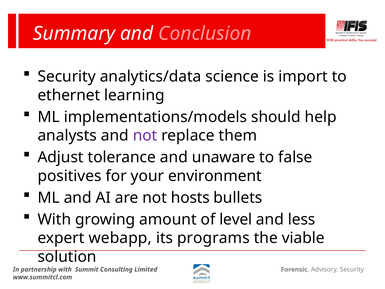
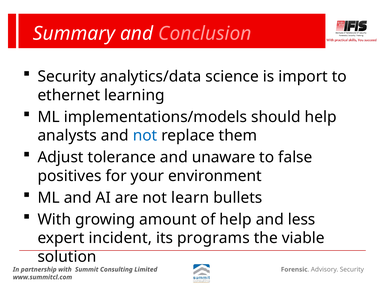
not colour: purple -> blue (145, 135)
hosts: hosts -> learn (190, 197)
of level: level -> help (236, 219)
webapp: webapp -> incident (120, 238)
